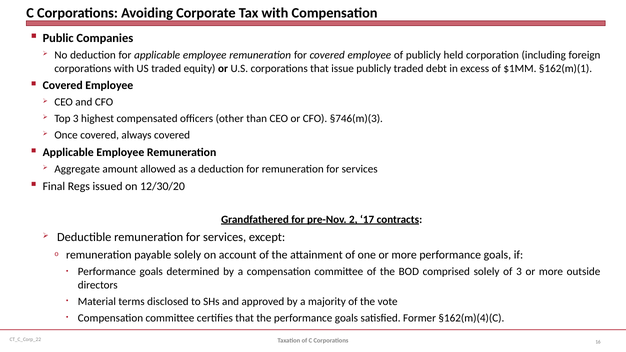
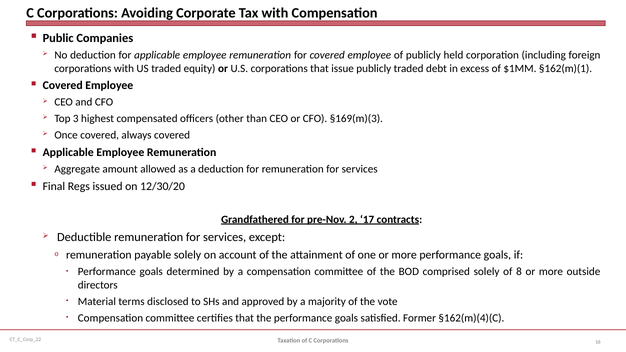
§746(m)(3: §746(m)(3 -> §169(m)(3 (356, 119)
of 3: 3 -> 8 (519, 272)
